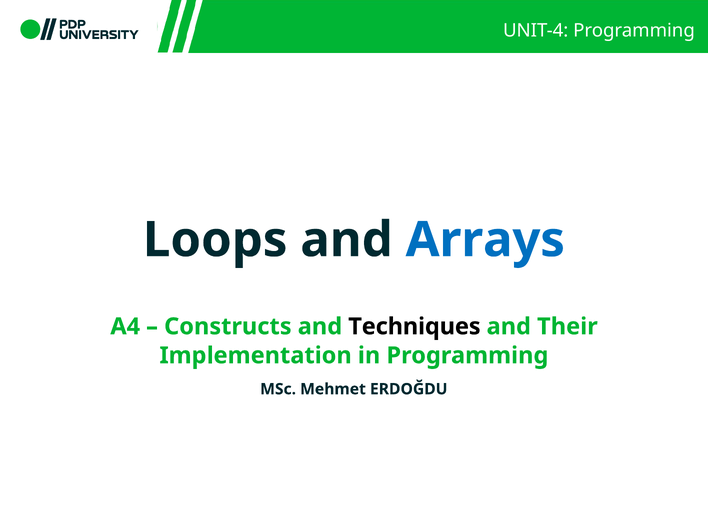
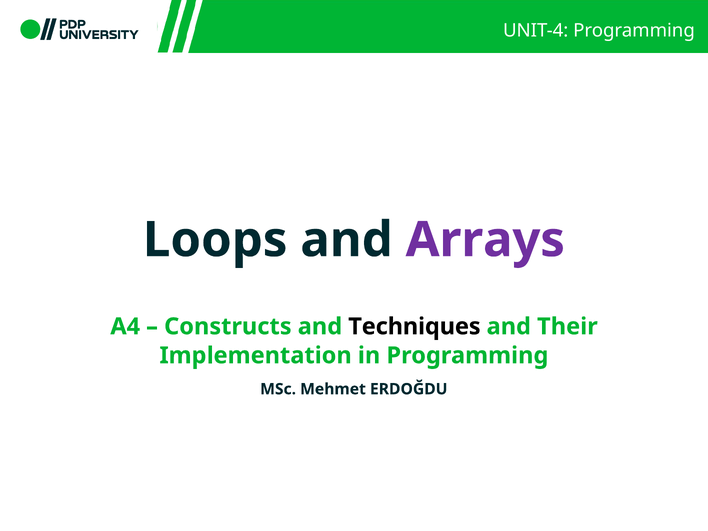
Arrays colour: blue -> purple (485, 240)
